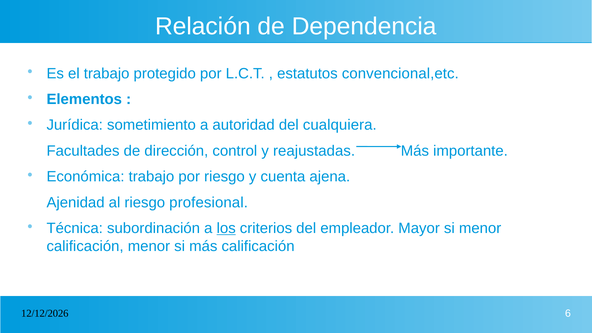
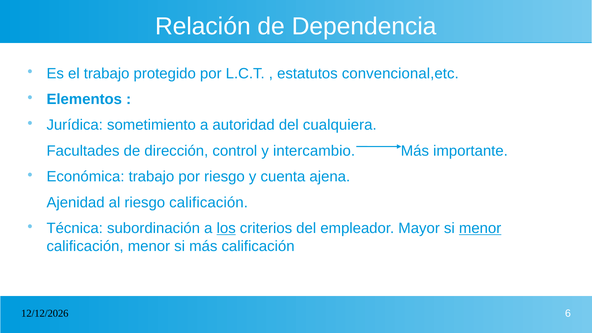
reajustadas: reajustadas -> intercambio (314, 151)
riesgo profesional: profesional -> calificación (209, 202)
menor underline: none -> present (480, 228)
